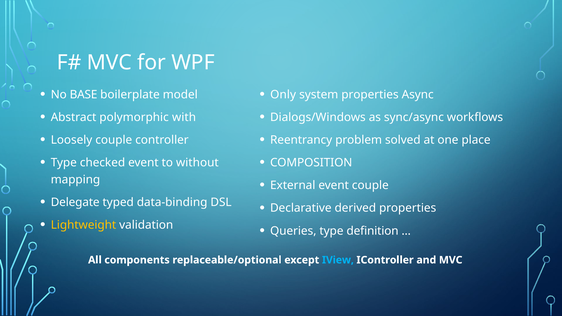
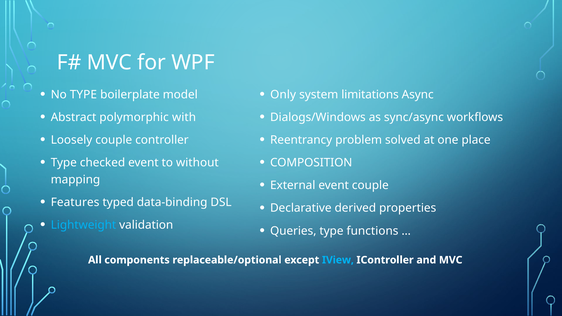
No BASE: BASE -> TYPE (83, 95)
system properties: properties -> limitations (370, 95)
Delegate: Delegate -> Features (75, 202)
Lightweight colour: yellow -> light blue (83, 225)
definition: definition -> functions (372, 231)
